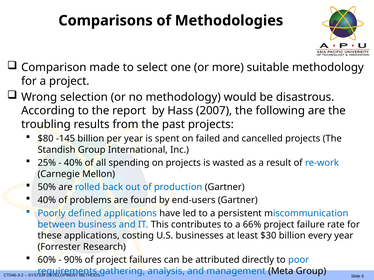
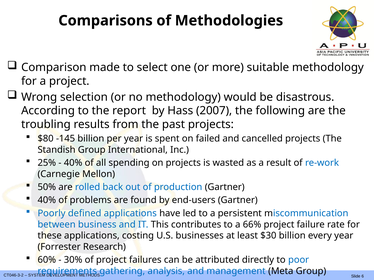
90%: 90% -> 30% (73, 260)
